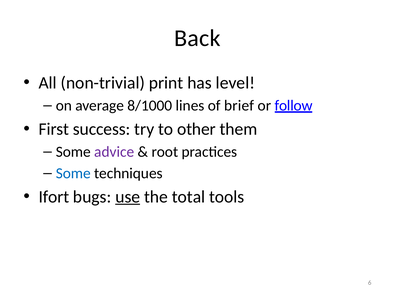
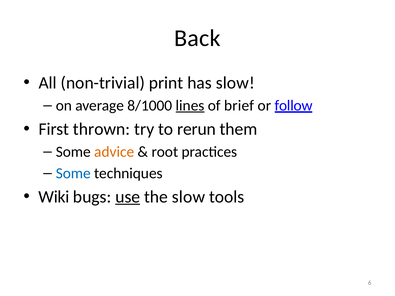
has level: level -> slow (235, 83)
lines underline: none -> present (190, 106)
success: success -> thrown (102, 129)
other: other -> rerun (196, 129)
advice colour: purple -> orange (114, 152)
Ifort: Ifort -> Wiki (54, 197)
the total: total -> slow (188, 197)
